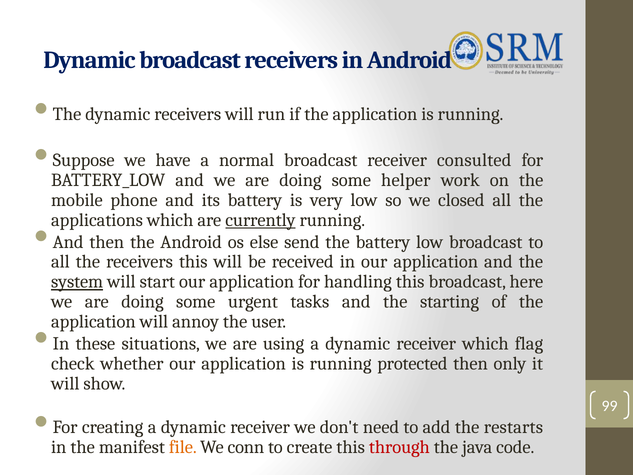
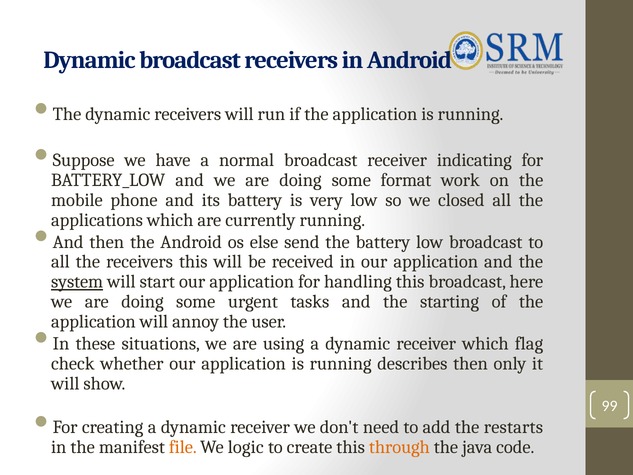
consulted: consulted -> indicating (474, 160)
helper: helper -> format (406, 180)
currently underline: present -> none (260, 220)
protected: protected -> describes (412, 363)
conn: conn -> logic (246, 447)
through colour: red -> orange (399, 447)
